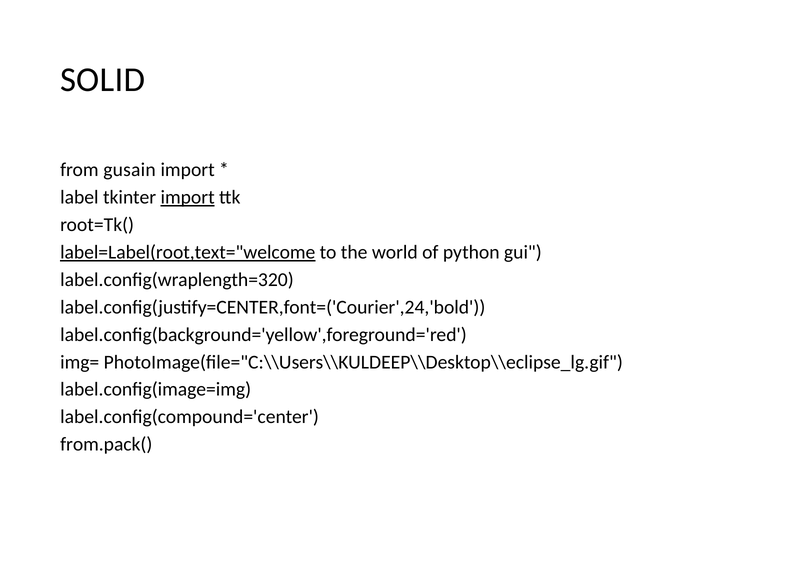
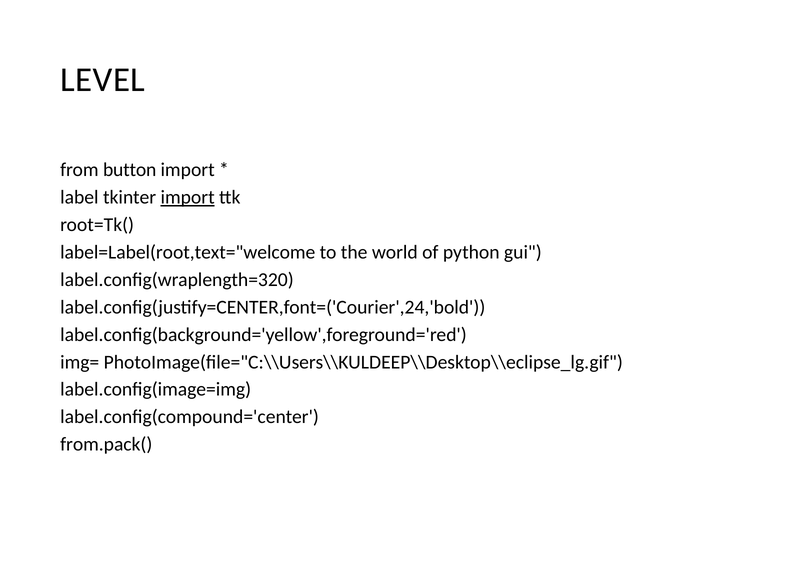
SOLID: SOLID -> LEVEL (103, 80)
gusain: gusain -> button (130, 170)
label=Label(root,text="welcome underline: present -> none (188, 253)
